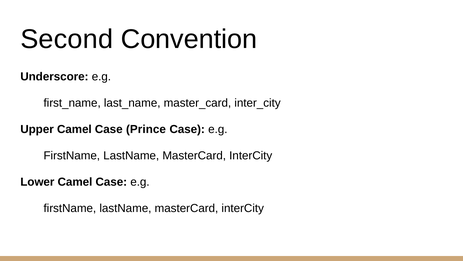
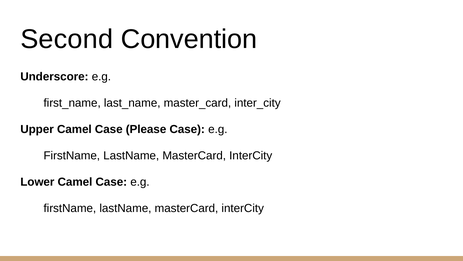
Prince: Prince -> Please (146, 129)
